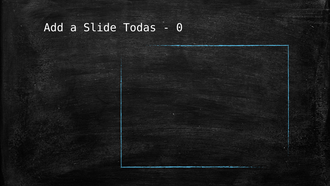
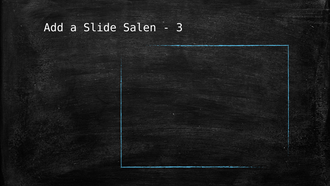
Todas: Todas -> Salen (140, 28)
0: 0 -> 3 (179, 28)
